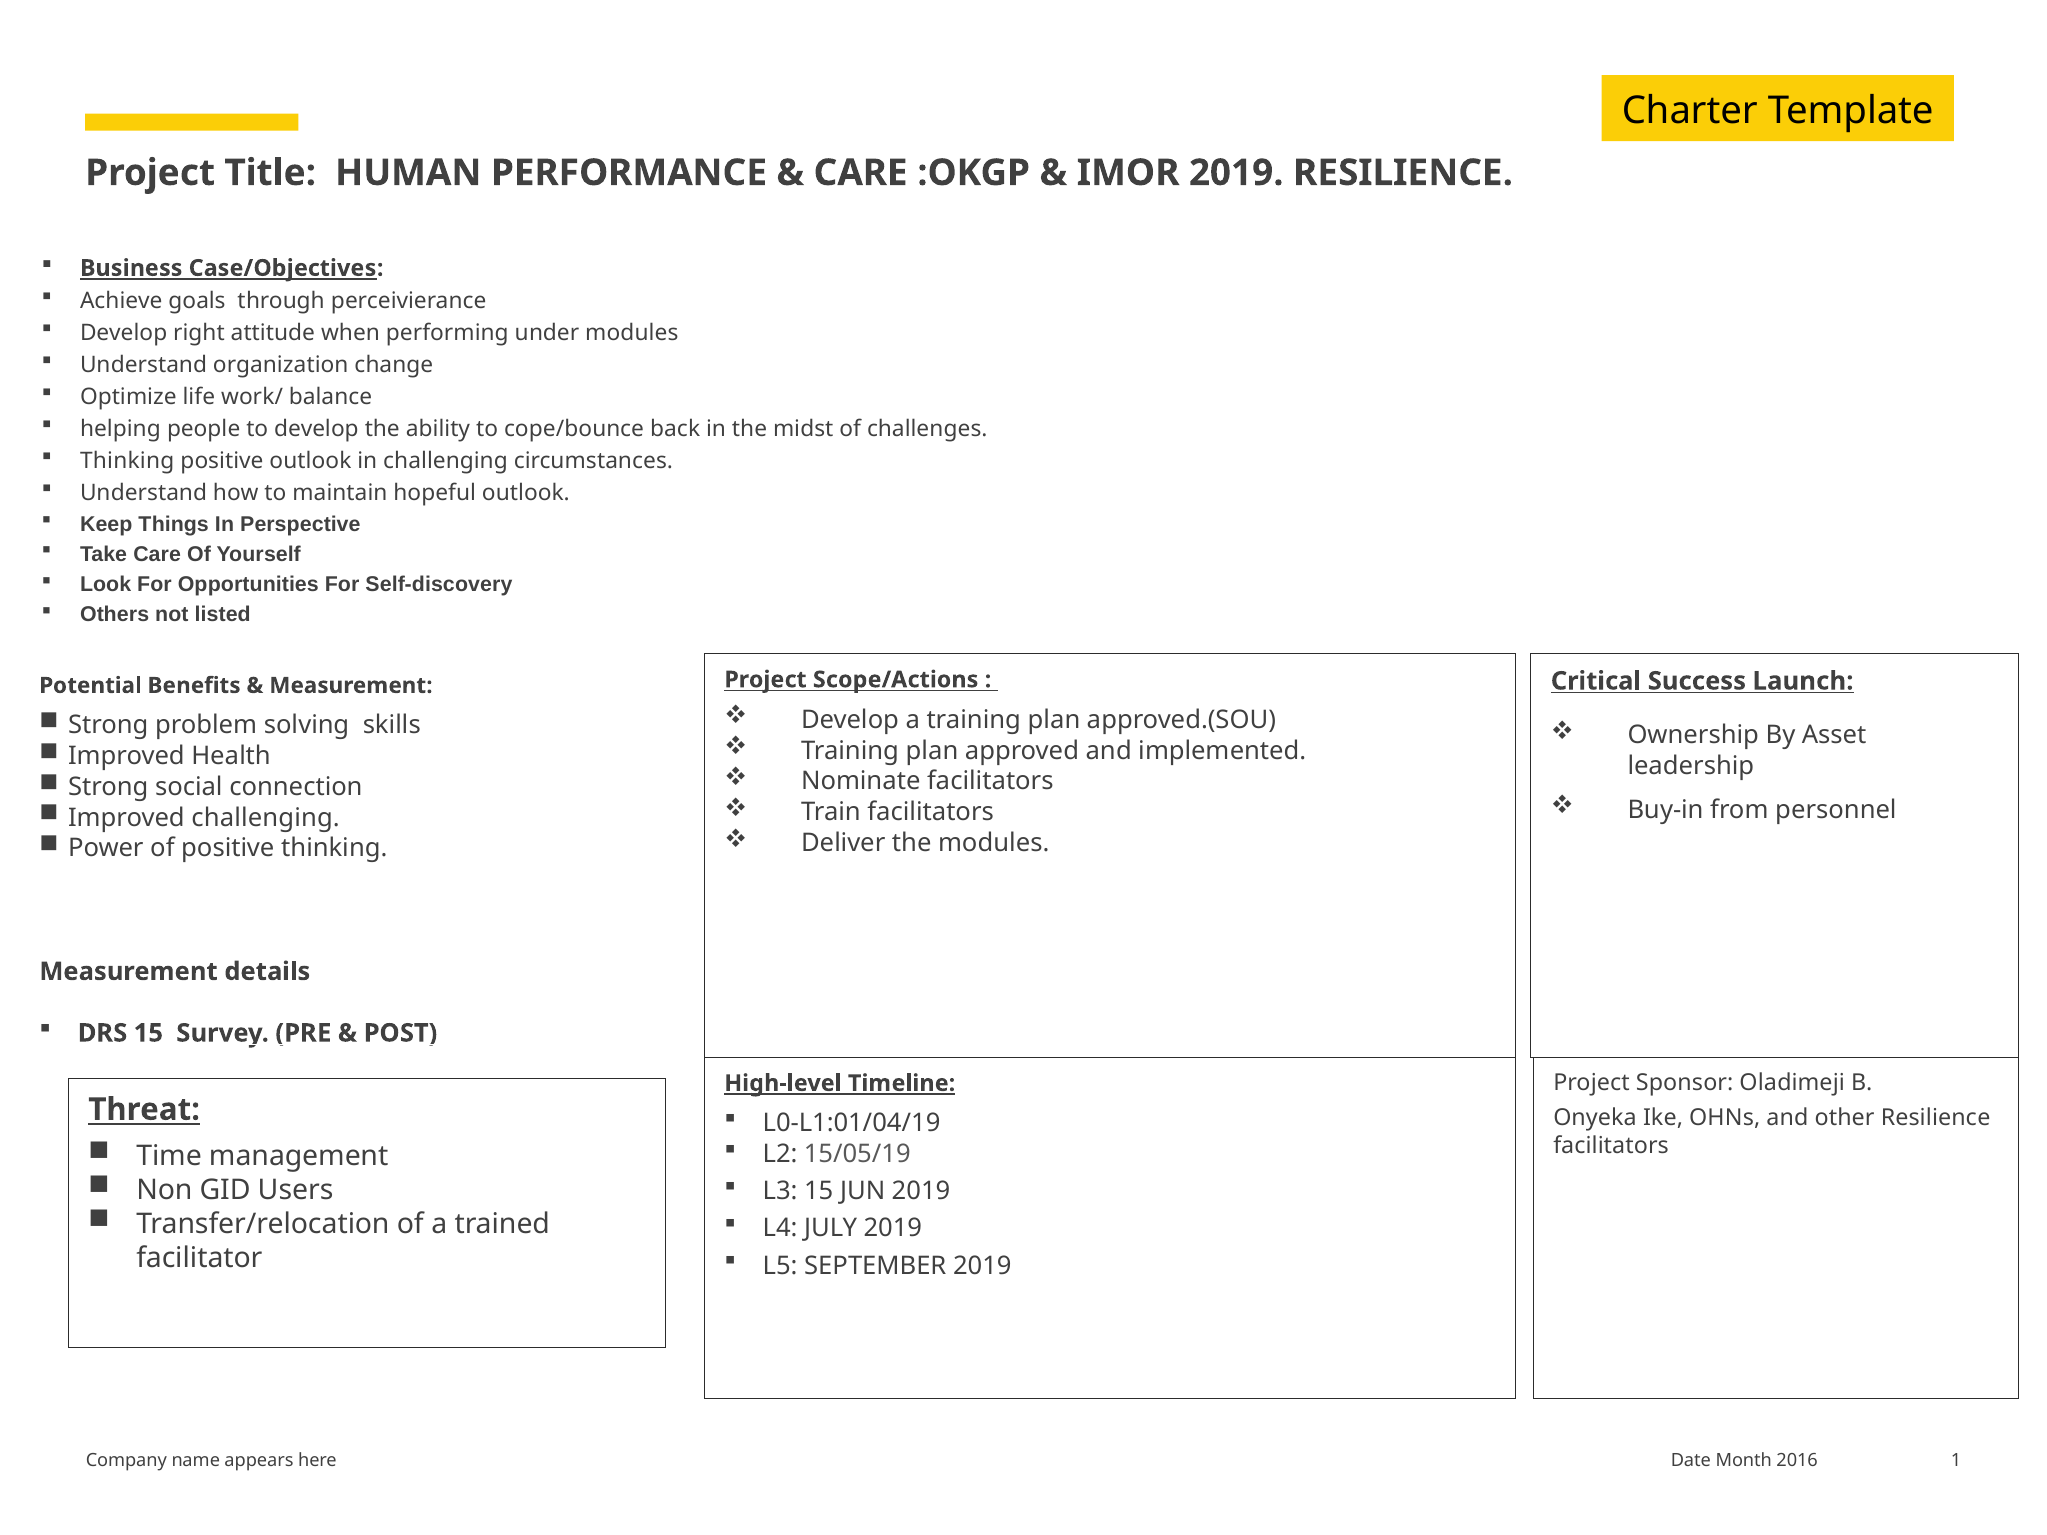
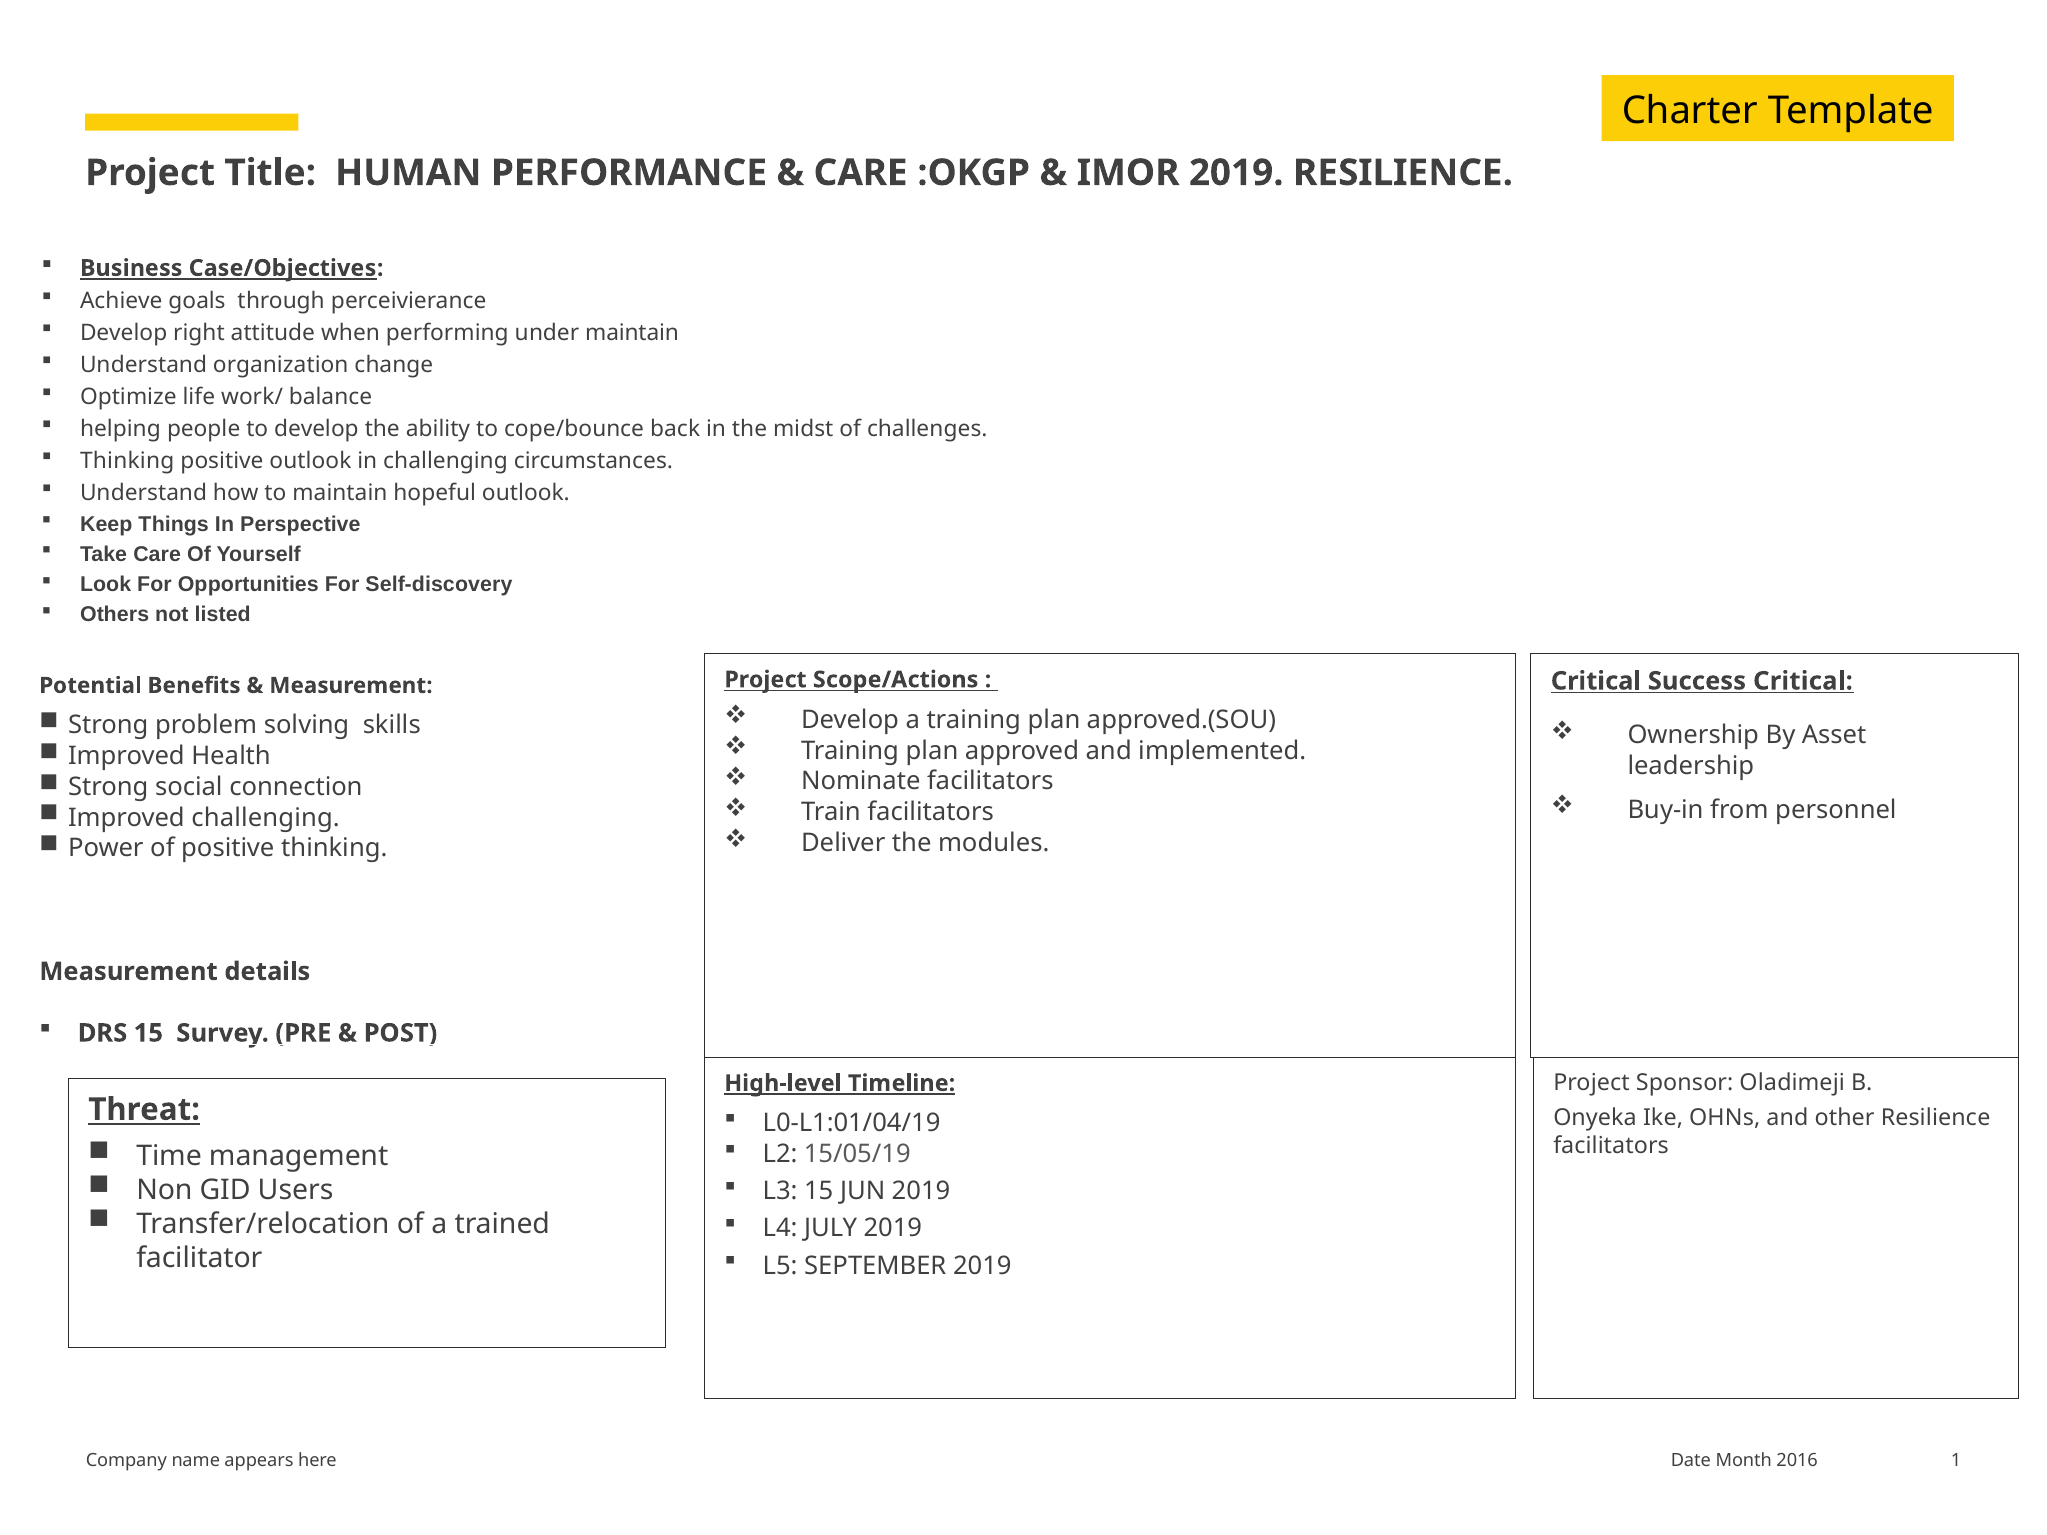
under modules: modules -> maintain (632, 333)
Success Launch: Launch -> Critical (1803, 681)
